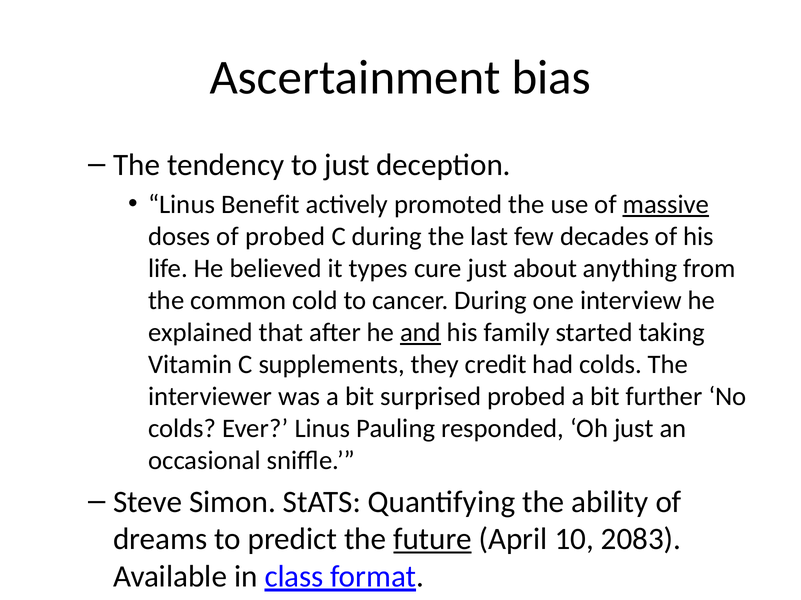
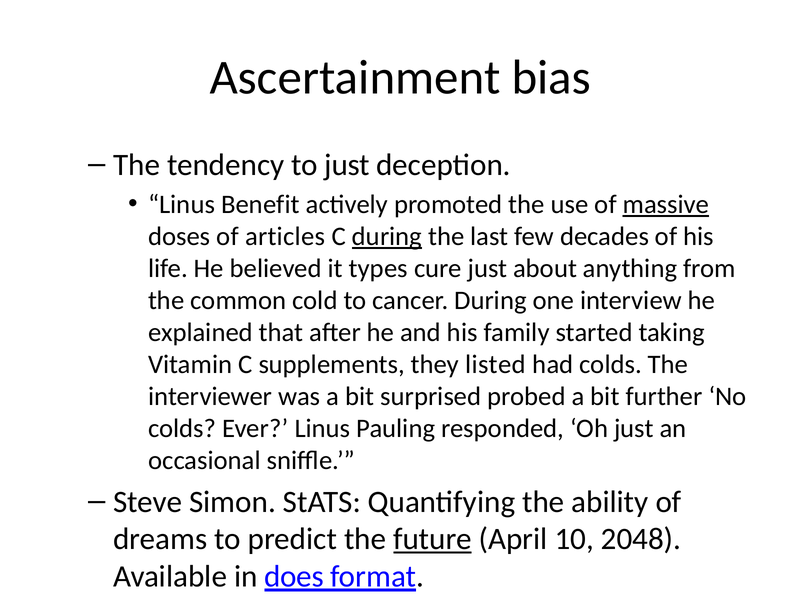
of probed: probed -> articles (285, 237)
during underline: none -> present (387, 237)
and underline: present -> none (421, 333)
credit: credit -> listed (496, 365)
2083: 2083 -> 2048 (641, 540)
class: class -> does (294, 577)
